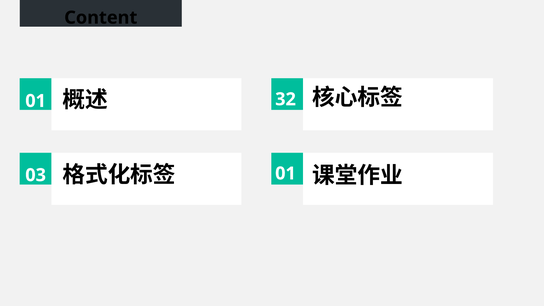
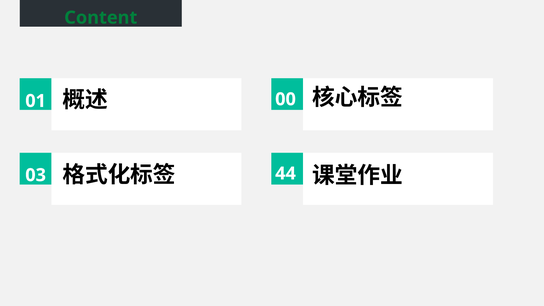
Content colour: black -> green (101, 18)
32: 32 -> 00 (286, 99)
01: 01 -> 44 (286, 173)
